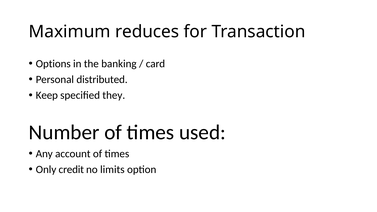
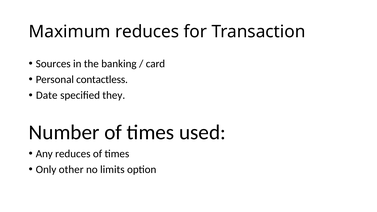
Options: Options -> Sources (53, 64)
distributed: distributed -> contactless (102, 80)
Keep: Keep -> Date (47, 95)
Any account: account -> reduces (73, 154)
credit: credit -> other (71, 170)
